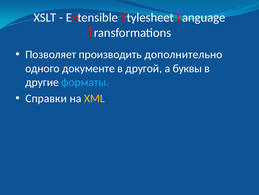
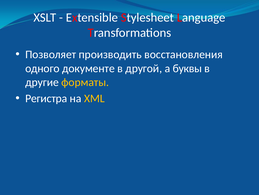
дополнительно: дополнительно -> восстановления (184, 54)
форматы colour: light blue -> yellow (85, 82)
Справки: Справки -> Регистра (46, 98)
